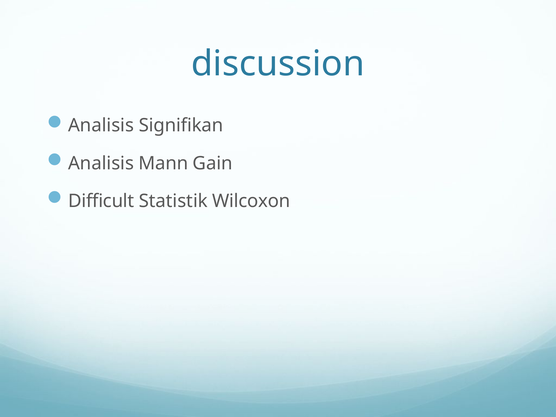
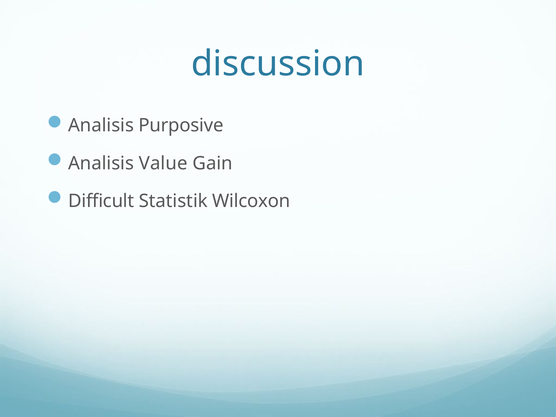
Signifikan: Signifikan -> Purposive (181, 126)
Mann: Mann -> Value (163, 163)
